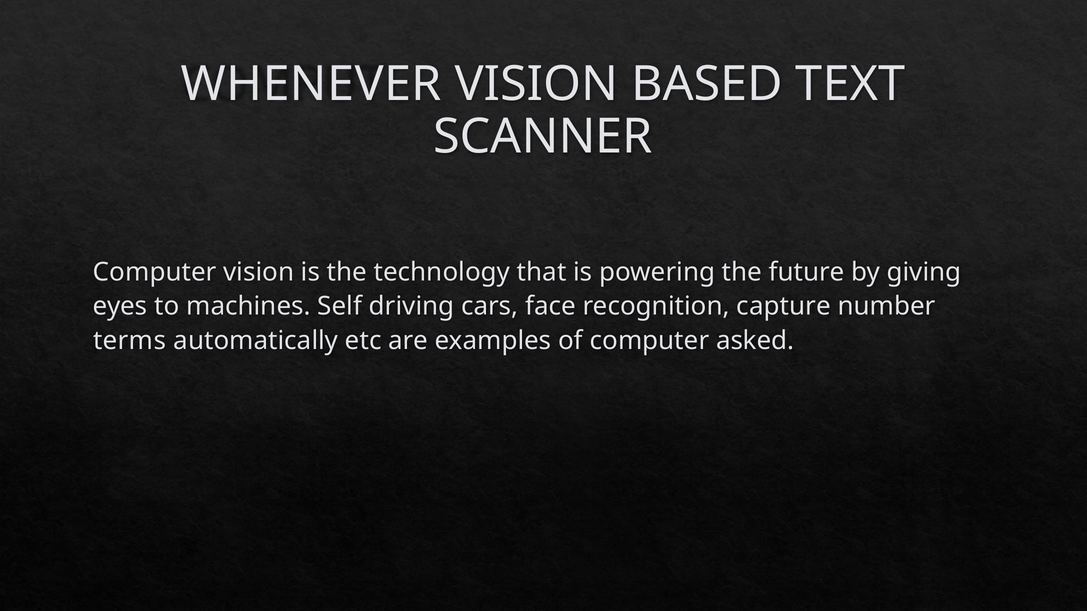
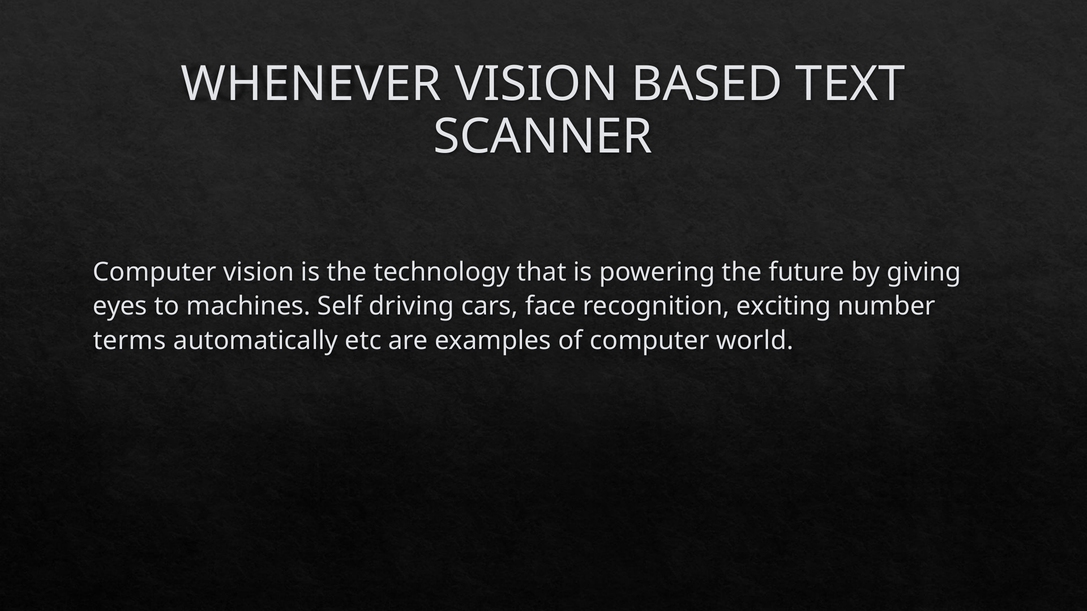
capture: capture -> exciting (784, 307)
asked: asked -> world (755, 341)
